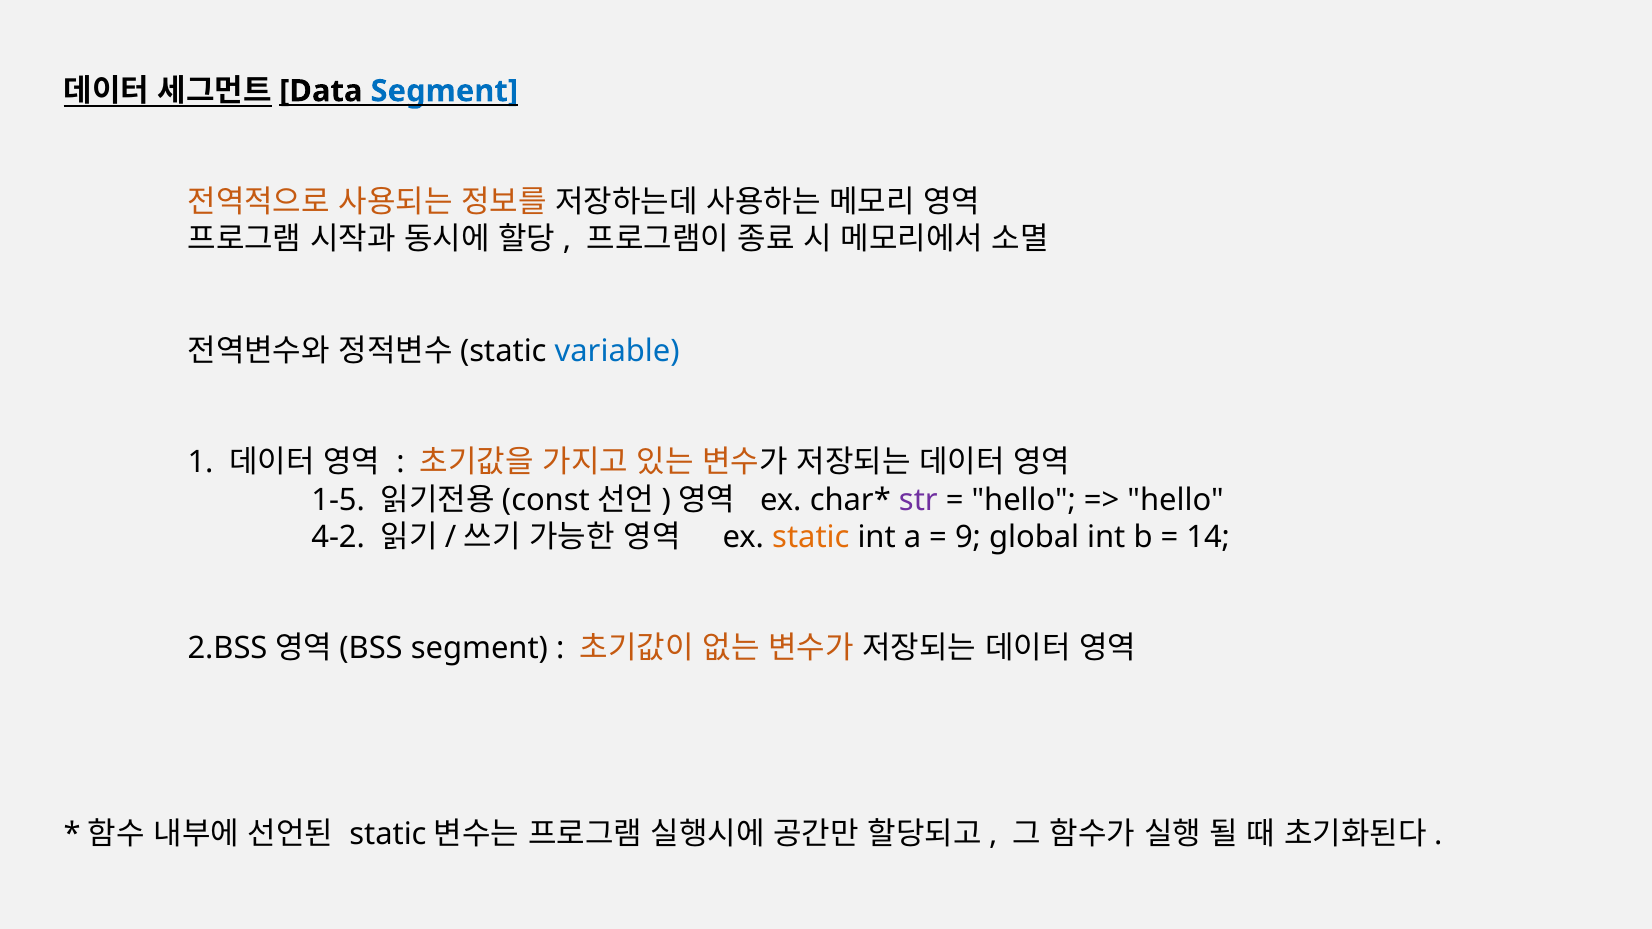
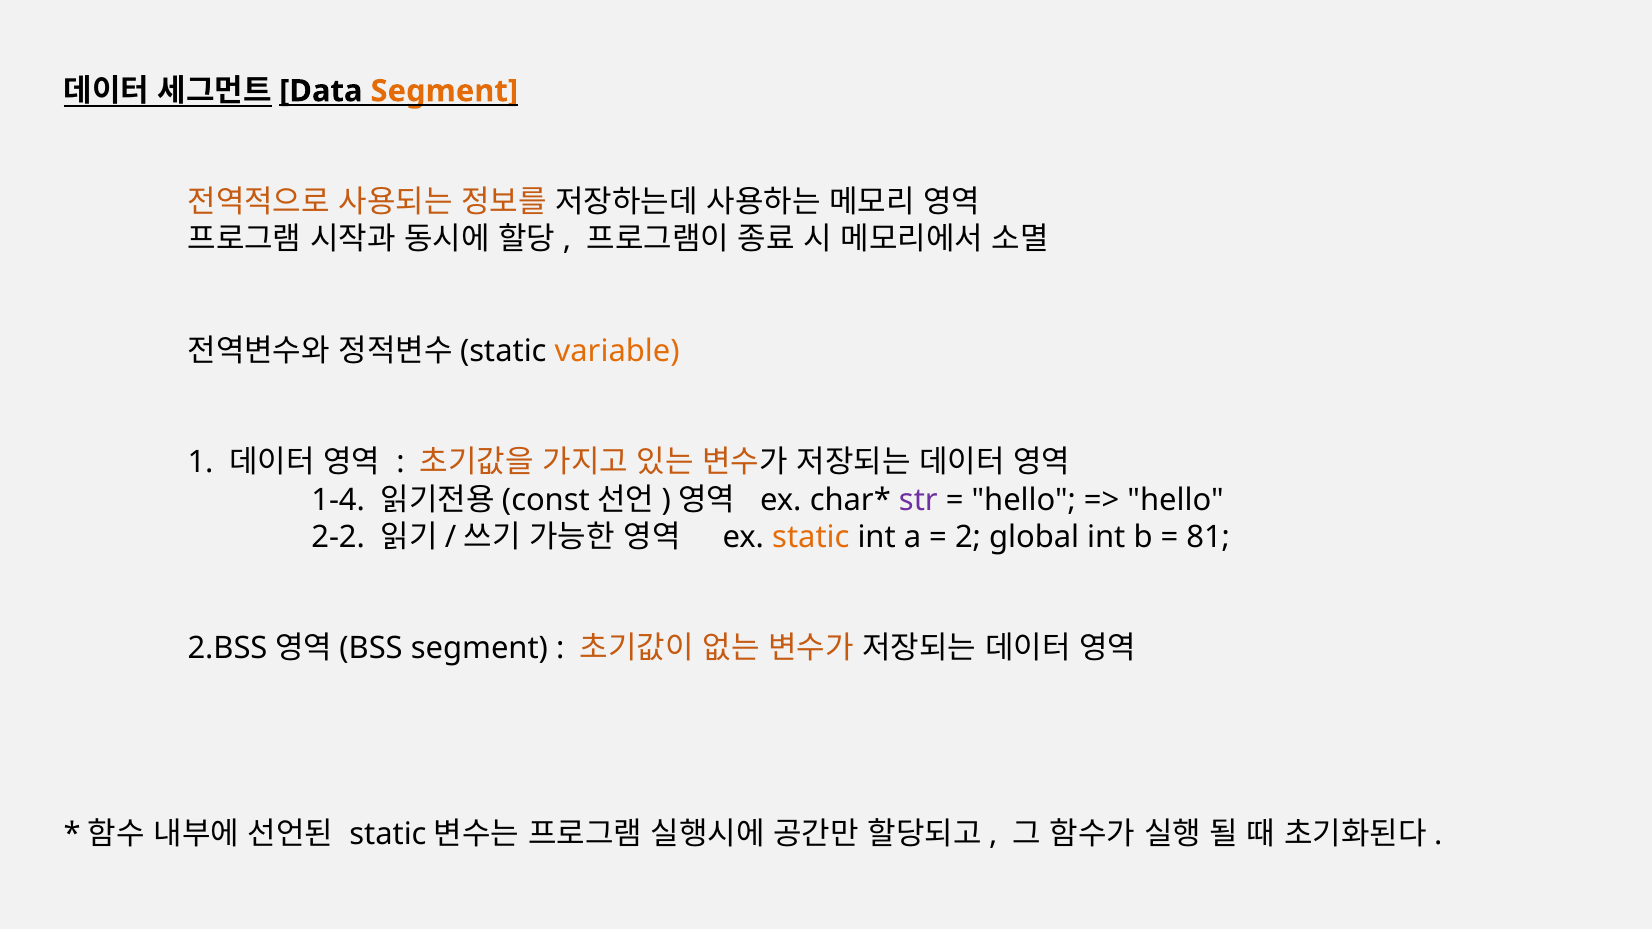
Segment colour: blue -> orange (444, 91)
variable colour: blue -> orange (617, 351)
1-5: 1-5 -> 1-4 (338, 500)
4-2: 4-2 -> 2-2 (338, 537)
9: 9 -> 2 (968, 537)
14: 14 -> 81 (1208, 537)
